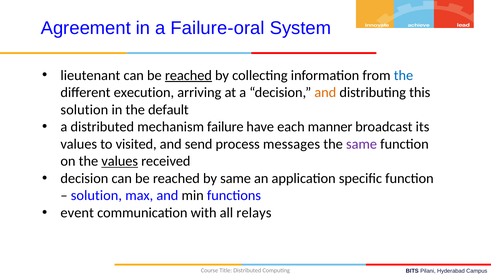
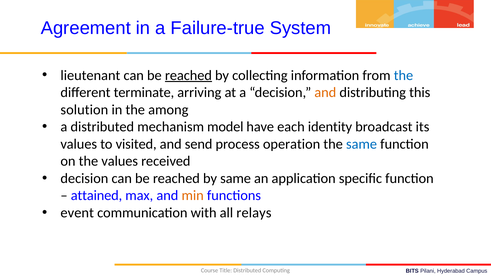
Failure-oral: Failure-oral -> Failure-true (218, 28)
execution: execution -> terminate (144, 93)
default: default -> among (168, 110)
failure: failure -> model (225, 127)
manner: manner -> identity (330, 127)
messages: messages -> operation (292, 144)
same colour: purple -> blue (362, 144)
values underline: present -> none (120, 161)
solution: solution -> attained (96, 196)
min colour: black -> orange (193, 196)
